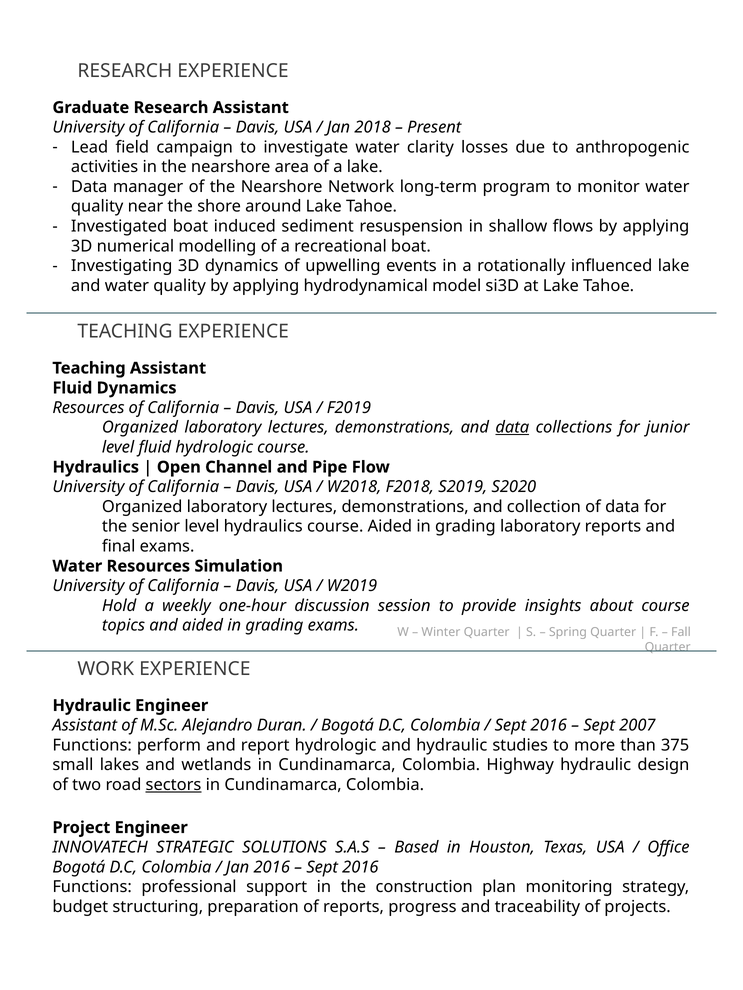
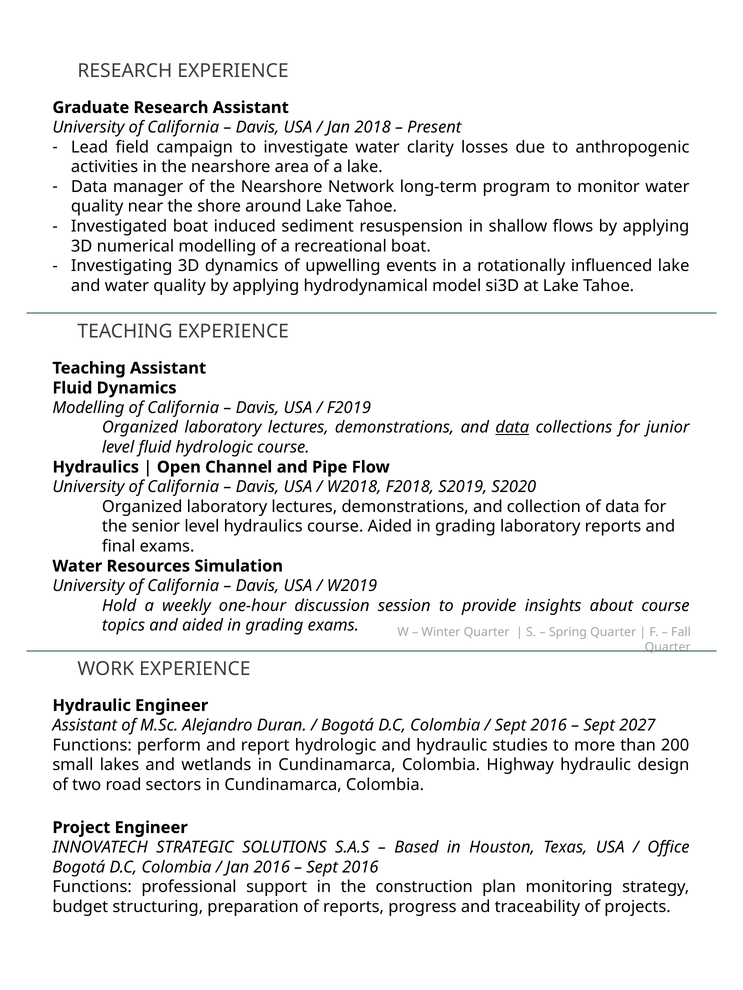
Resources: Resources -> Modelling (88, 408)
2007: 2007 -> 2027 (637, 726)
375: 375 -> 200 (675, 746)
sectors underline: present -> none (173, 785)
